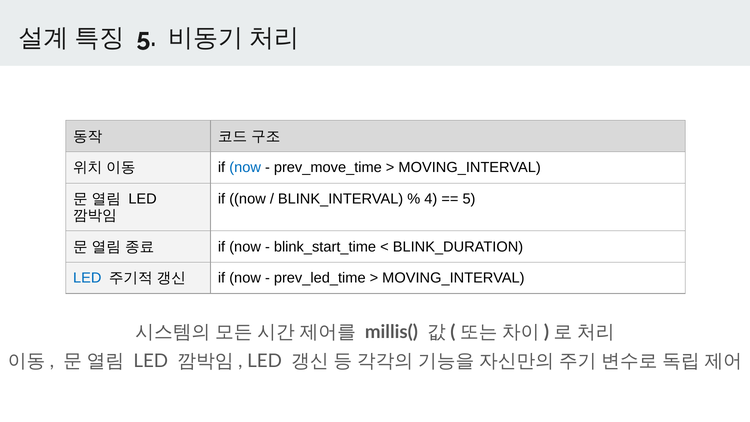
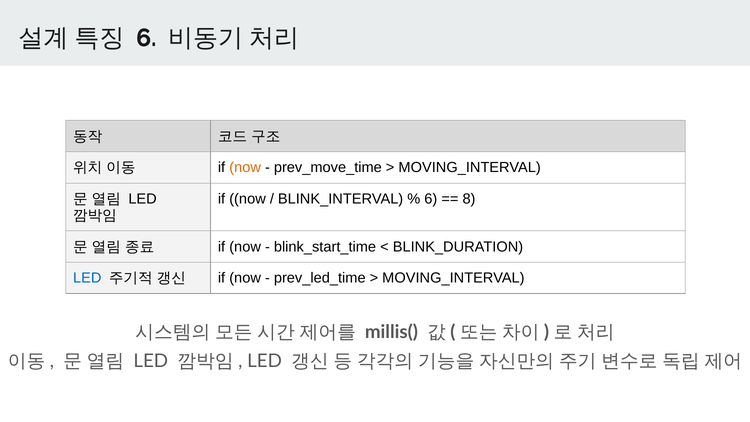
5: 5 -> 6 (146, 38)
now colour: blue -> orange (245, 168)
4: 4 -> 6 (431, 199)
5: 5 -> 8 (469, 199)
